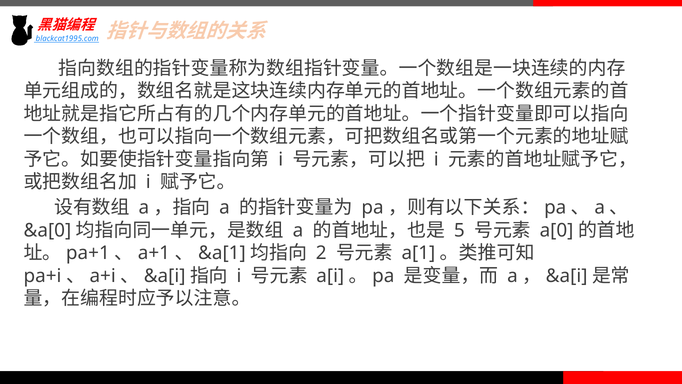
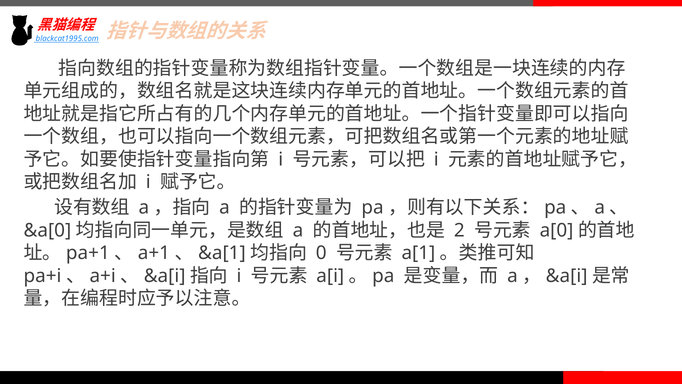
5: 5 -> 2 (459, 230)
2: 2 -> 0 (321, 253)
